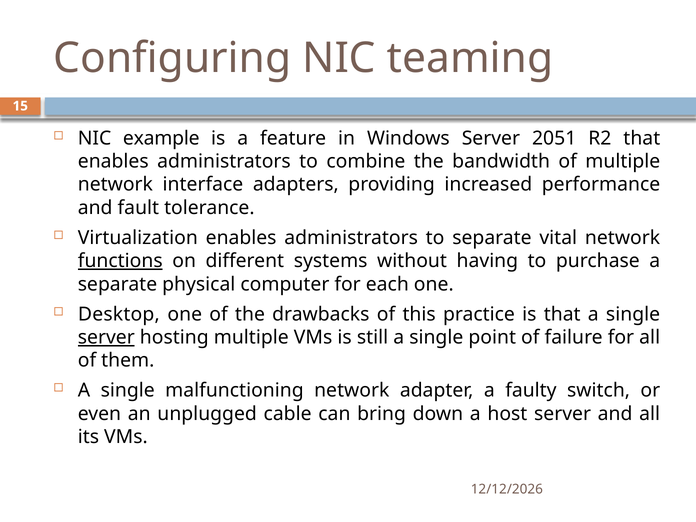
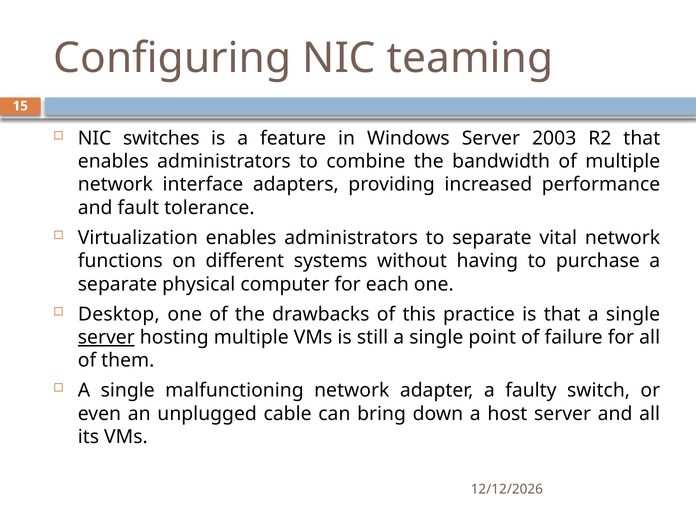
example: example -> switches (161, 138)
2051: 2051 -> 2003 (554, 138)
functions underline: present -> none (120, 261)
